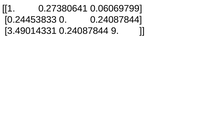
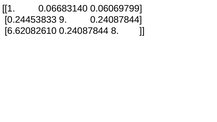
0.27380641: 0.27380641 -> 0.06683140 (63, 8)
0: 0 -> 9 (63, 20)
3.49014331: 3.49014331 -> 6.62082610 (31, 31)
9: 9 -> 8 (115, 31)
